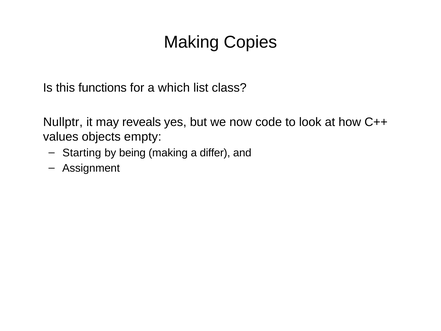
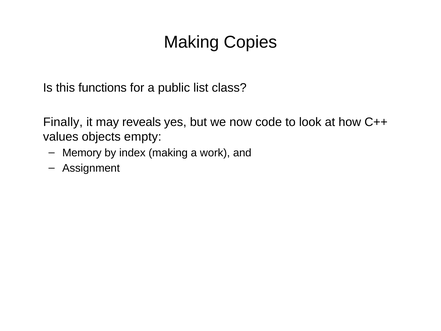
which: which -> public (174, 88)
Nullptr: Nullptr -> Finally (63, 122)
Starting: Starting -> Memory (82, 153)
being: being -> index (132, 153)
differ: differ -> work (215, 153)
